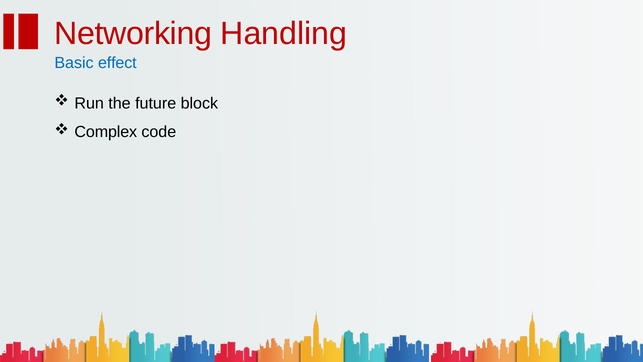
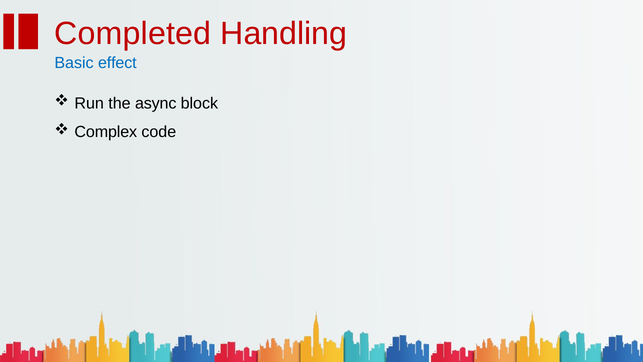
Networking: Networking -> Completed (133, 34)
future: future -> async (156, 103)
